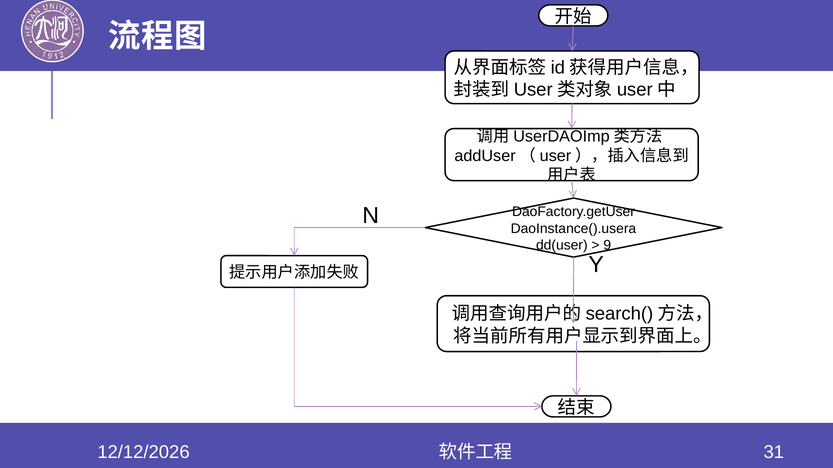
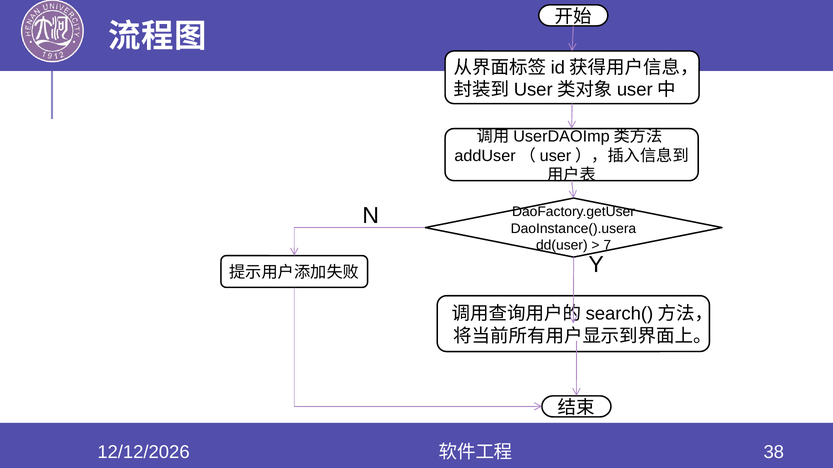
9: 9 -> 7 (607, 245)
31: 31 -> 38 (774, 453)
